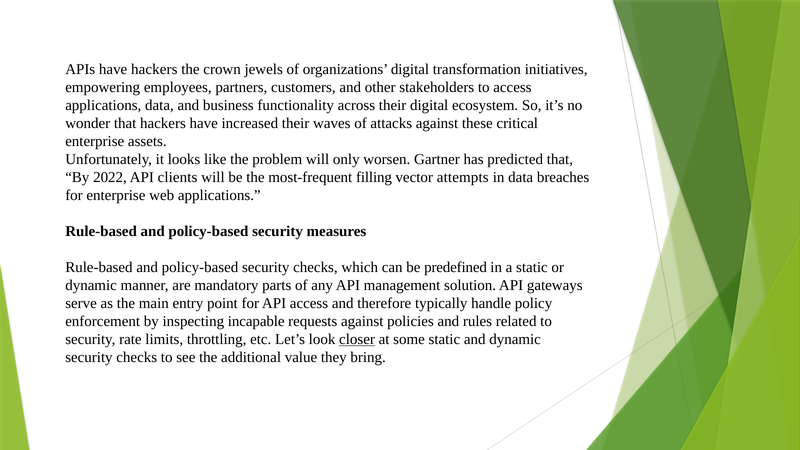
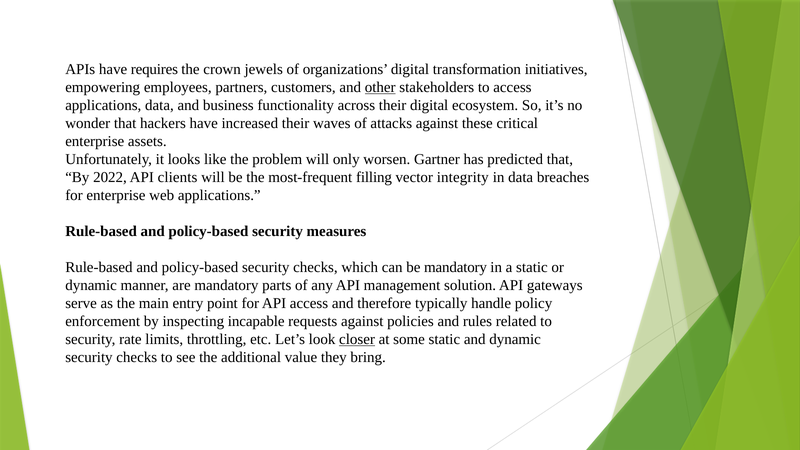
have hackers: hackers -> requires (154, 69)
other underline: none -> present (380, 87)
attempts: attempts -> integrity (463, 177)
be predefined: predefined -> mandatory (456, 267)
